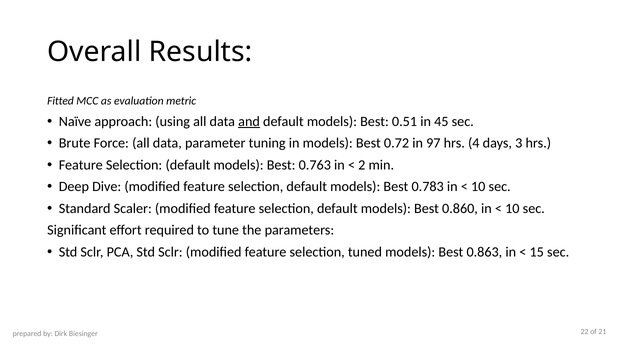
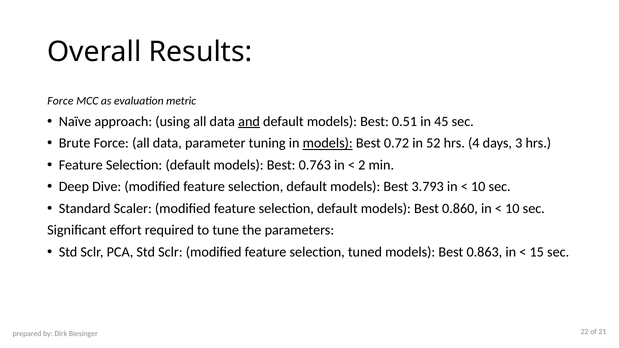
Fitted: Fitted -> Force (60, 101)
models underline: none -> present (328, 143)
97: 97 -> 52 (433, 143)
0.783: 0.783 -> 3.793 (428, 187)
